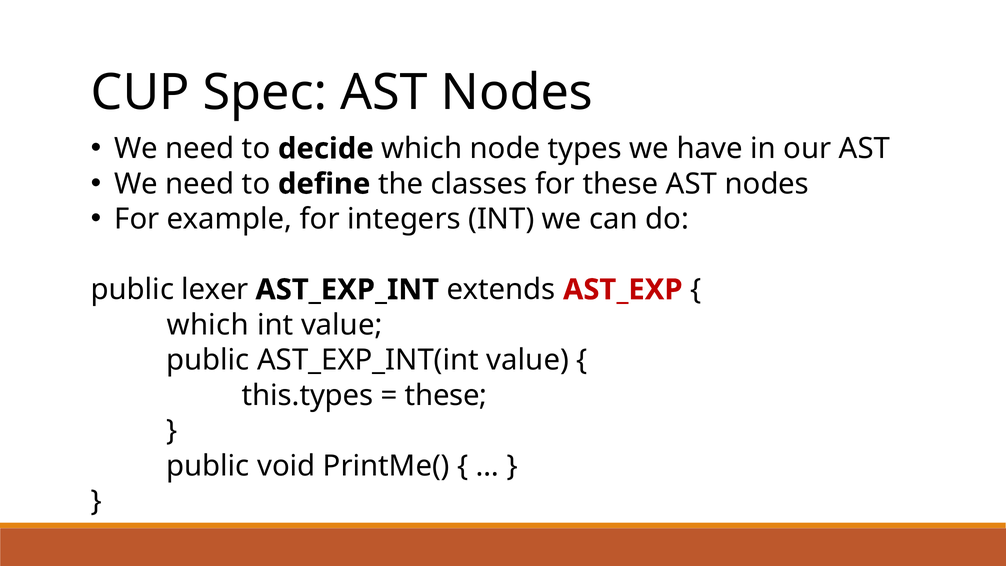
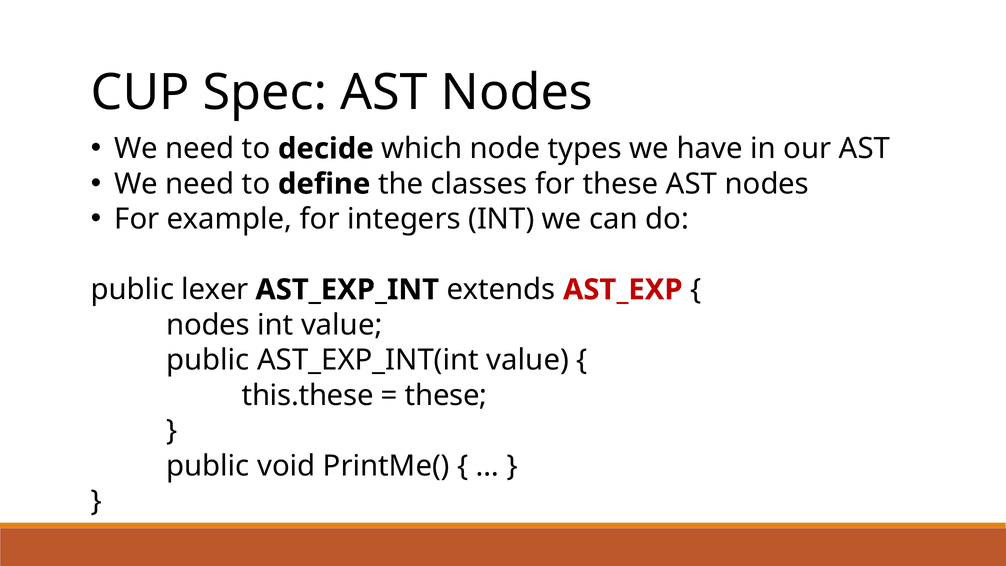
which: which -> nodes (208, 325)
this.types: this.types -> this.these (308, 395)
